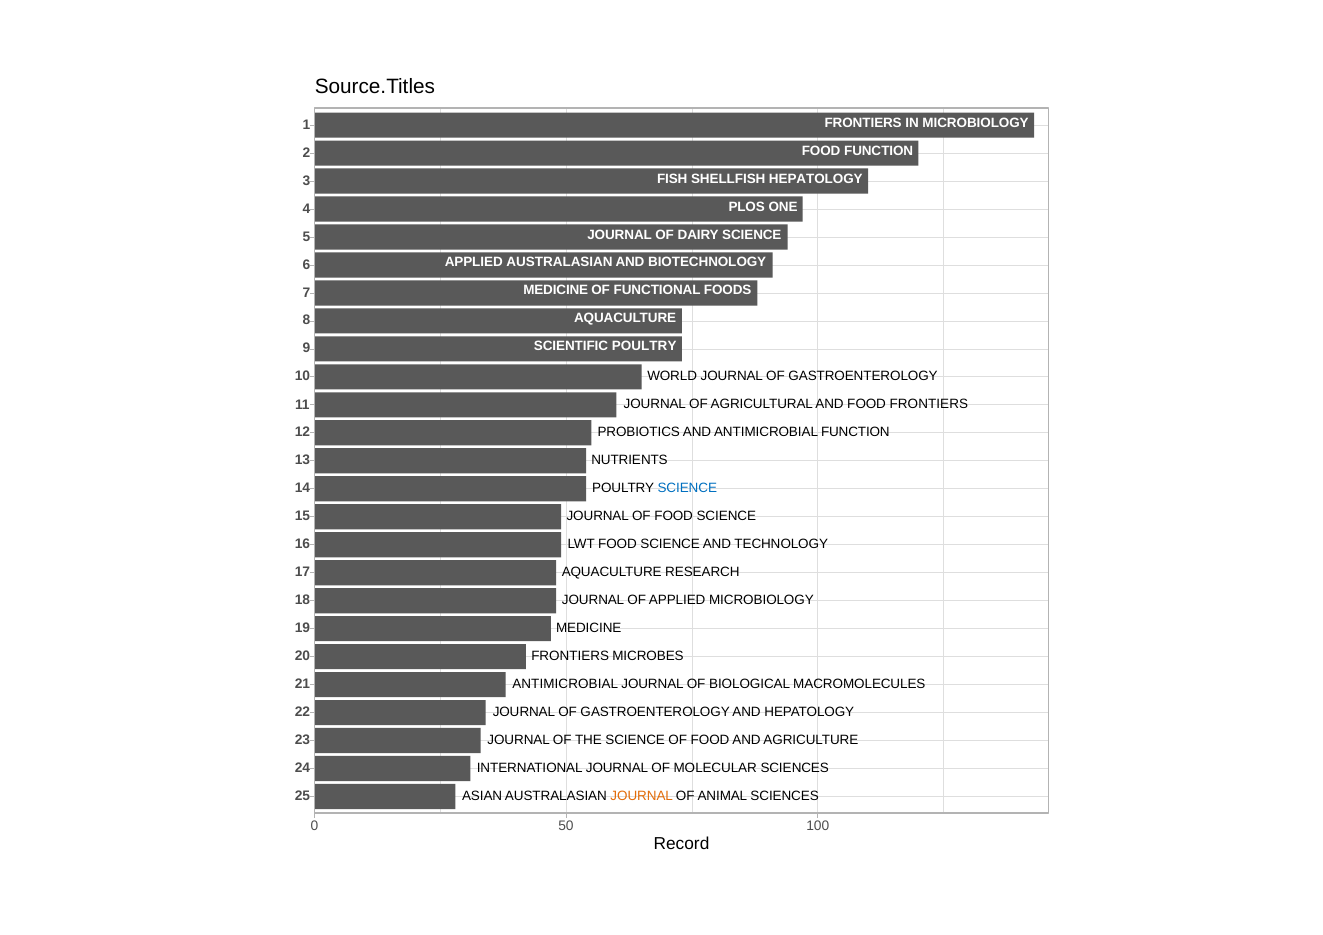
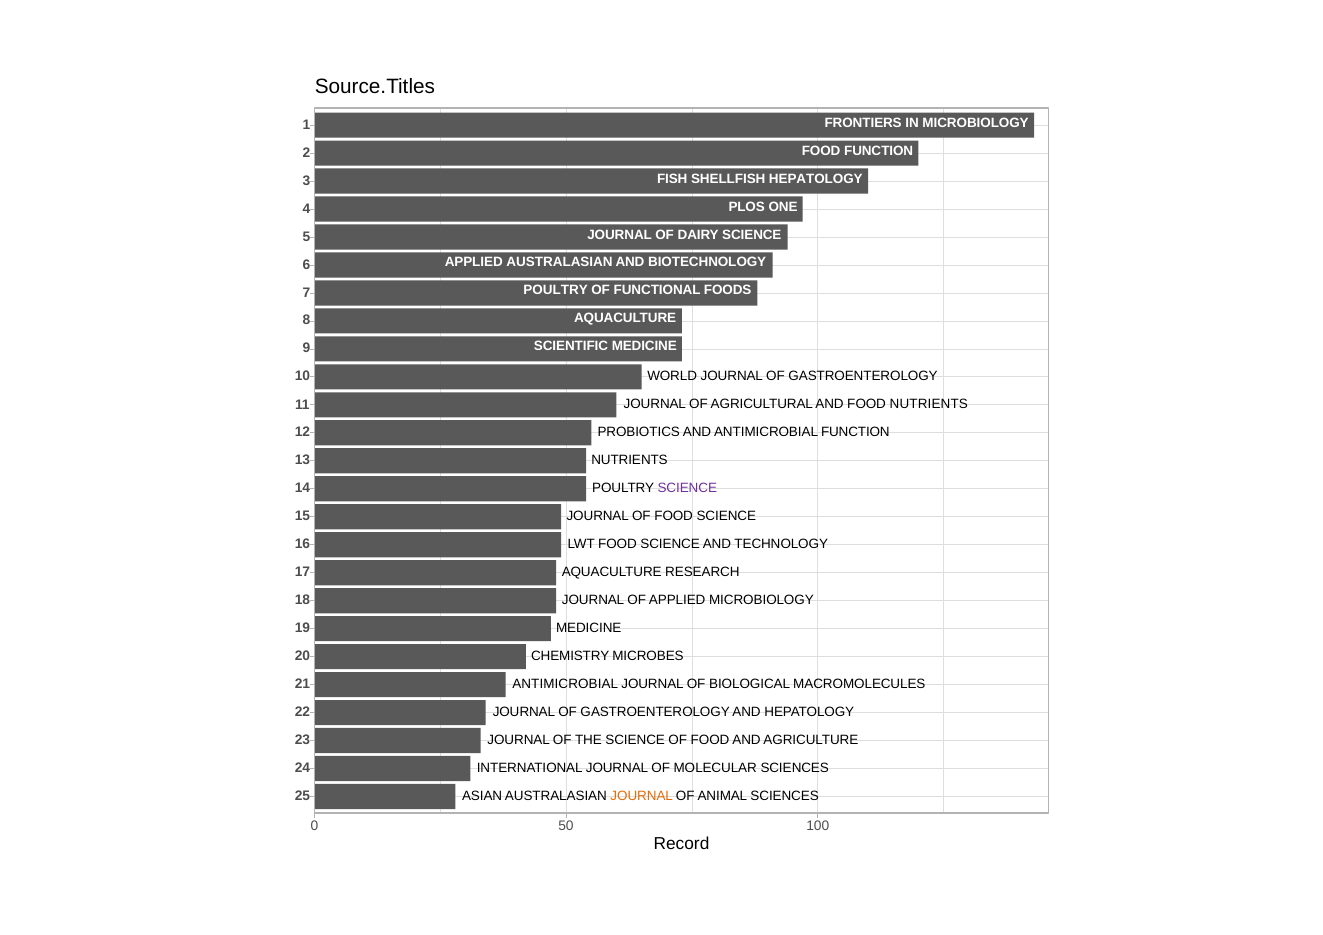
MEDICINE: MEDICINE -> POULTRY (556, 291)
SCIENTIFIC POULTRY: POULTRY -> MEDICINE (644, 347)
FOOD FRONTIERS: FRONTIERS -> NUTRIENTS (929, 404)
SCIENCE colour: blue -> purple (687, 488)
FRONTIERS: FRONTIERS -> CHEMISTRY (570, 656)
